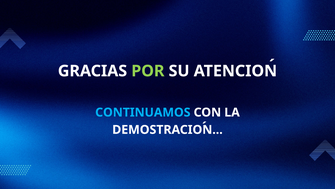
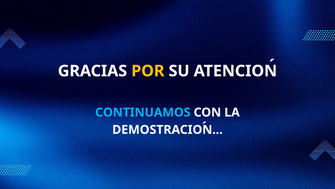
POR colour: light green -> yellow (148, 71)
